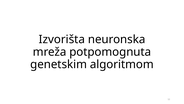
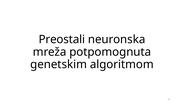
Izvorišta: Izvorišta -> Preostali (62, 39)
